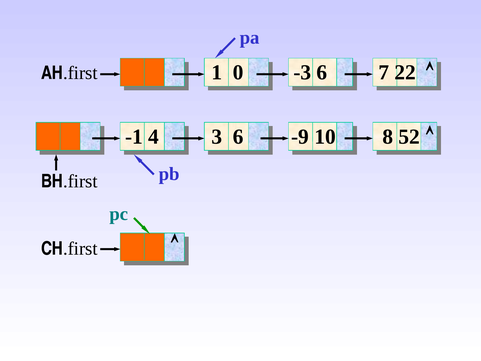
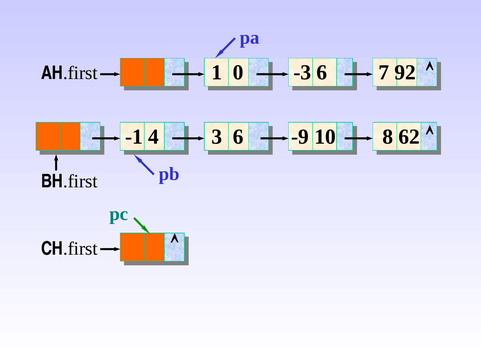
22: 22 -> 92 (405, 72)
52: 52 -> 62 (409, 137)
